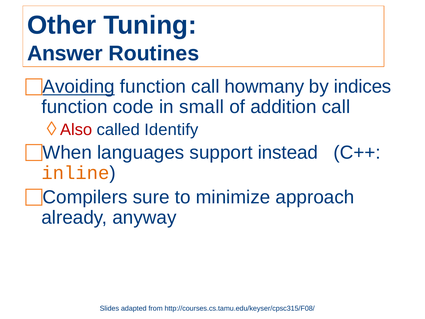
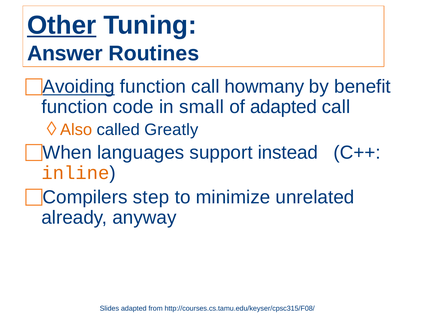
Other underline: none -> present (62, 25)
indices: indices -> benefit (363, 87)
of addition: addition -> adapted (284, 107)
Also colour: red -> orange (76, 129)
Identify: Identify -> Greatly (171, 129)
sure: sure -> step (151, 197)
approach: approach -> unrelated (315, 197)
